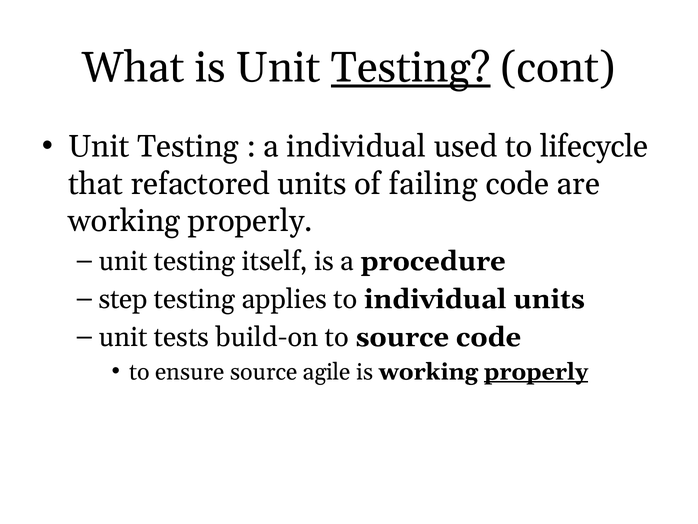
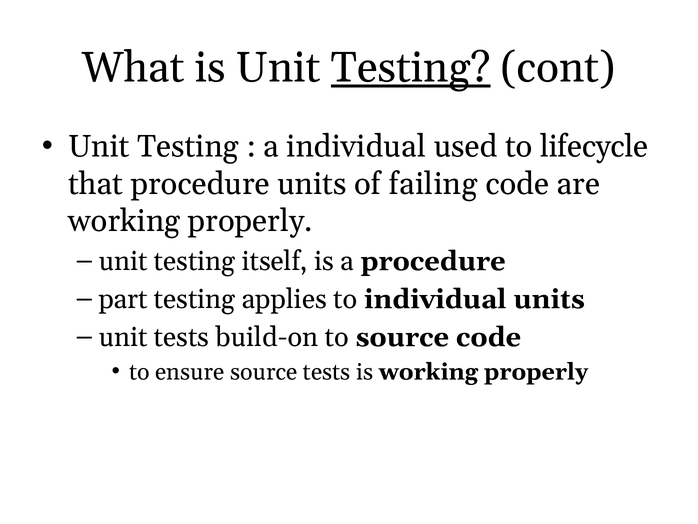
that refactored: refactored -> procedure (200, 184)
step: step -> part (123, 299)
source agile: agile -> tests (327, 372)
properly underline: present -> none (536, 372)
